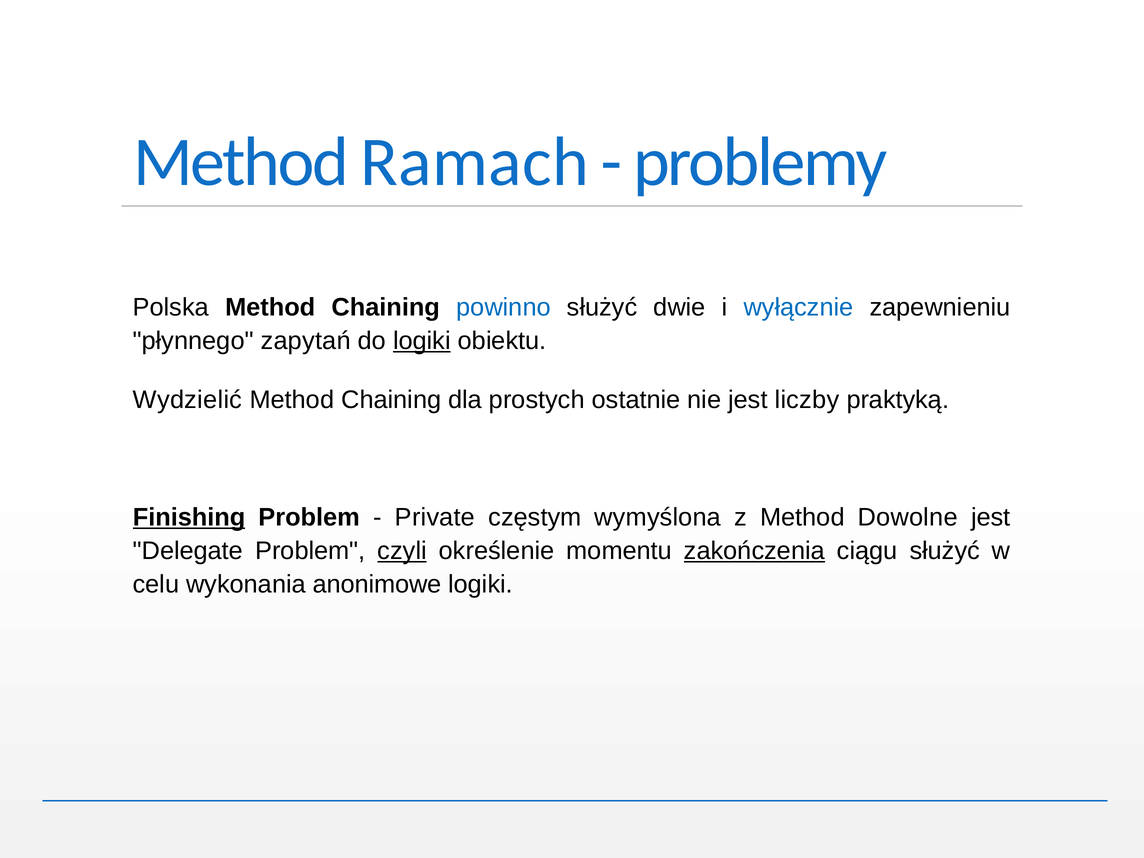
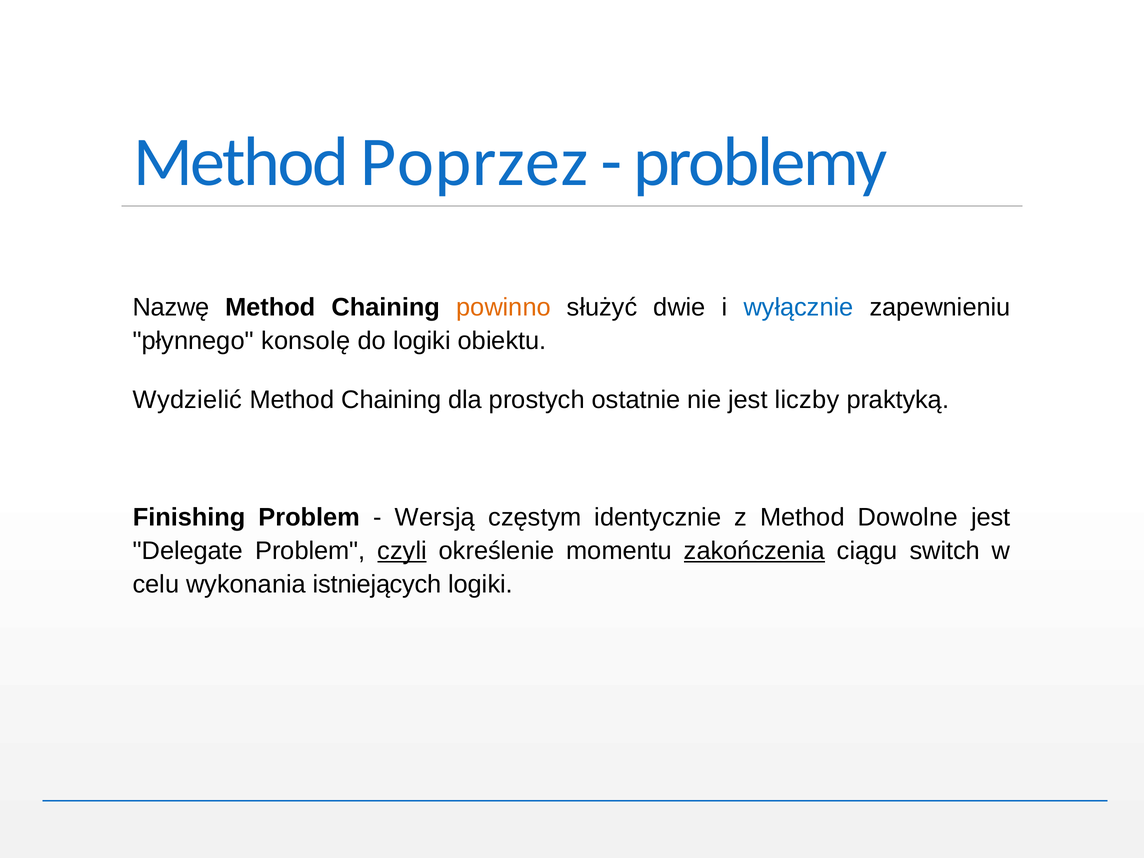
Ramach: Ramach -> Poprzez (474, 162)
Polska: Polska -> Nazwę (171, 307)
powinno colour: blue -> orange (504, 307)
zapytań: zapytań -> konsolę (306, 341)
logiki underline: present -> none (422, 341)
Finishing underline: present -> none (189, 517)
Private: Private -> Wersją (435, 517)
wymyślona: wymyślona -> identycznie (658, 517)
ciągu służyć: służyć -> switch (945, 551)
anonimowe: anonimowe -> istniejących (377, 584)
